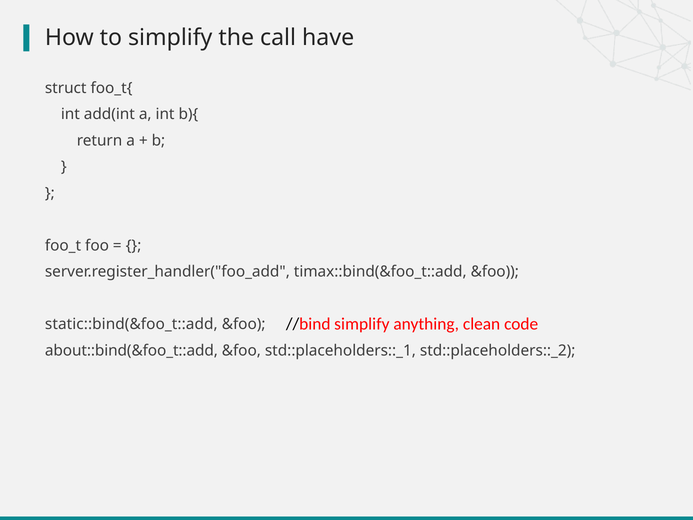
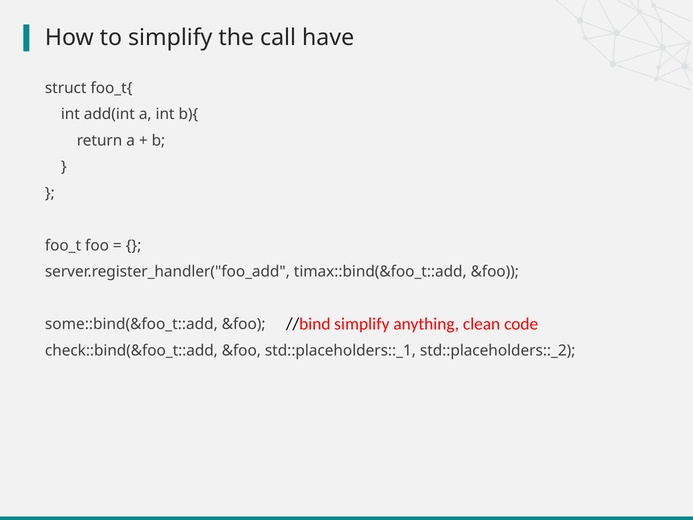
static::bind(&foo_t::add: static::bind(&foo_t::add -> some::bind(&foo_t::add (131, 324)
about::bind(&foo_t::add: about::bind(&foo_t::add -> check::bind(&foo_t::add (131, 350)
